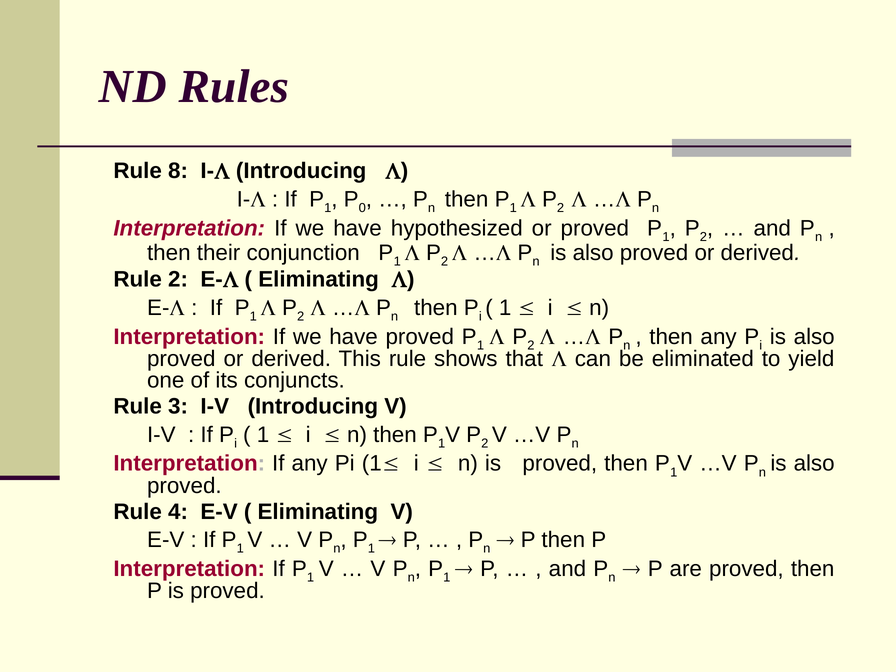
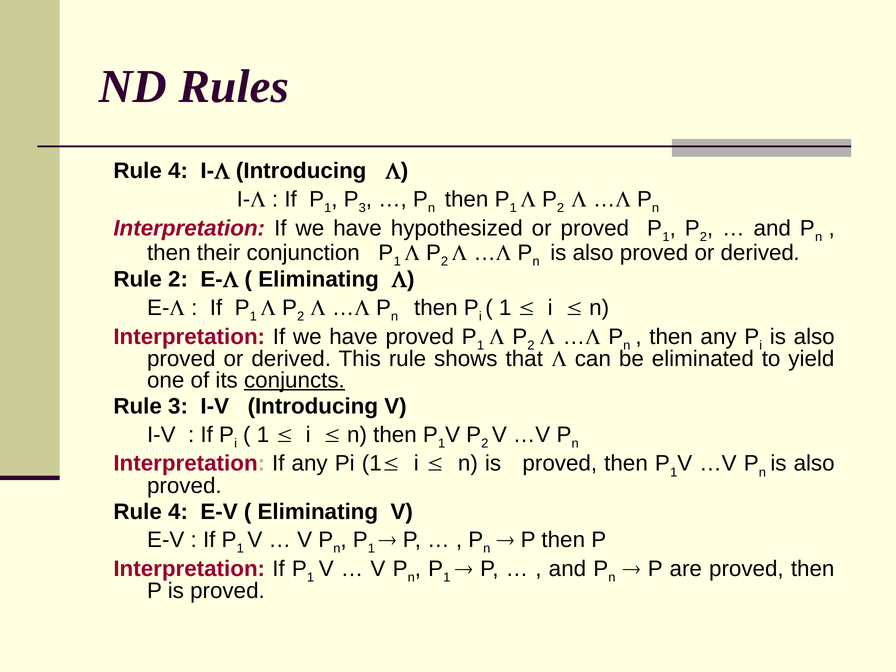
8: 8 -> 4 (178, 171)
P 0: 0 -> 3 (362, 208)
conjuncts underline: none -> present (294, 380)
